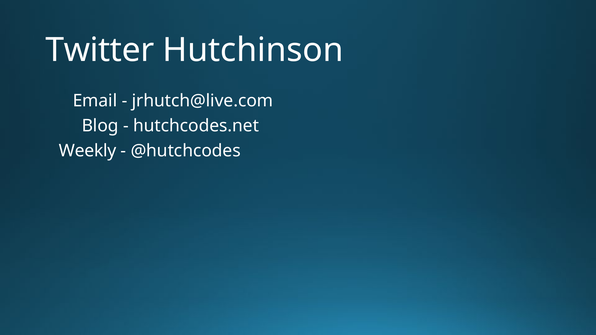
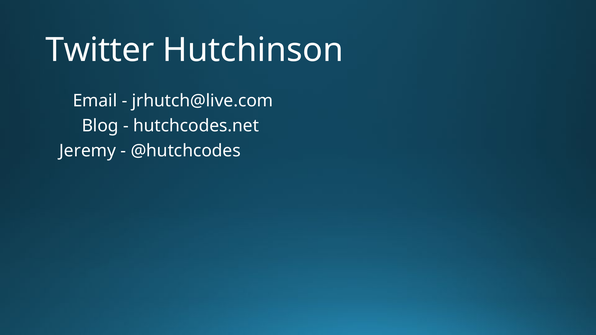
Weekly: Weekly -> Jeremy (88, 151)
